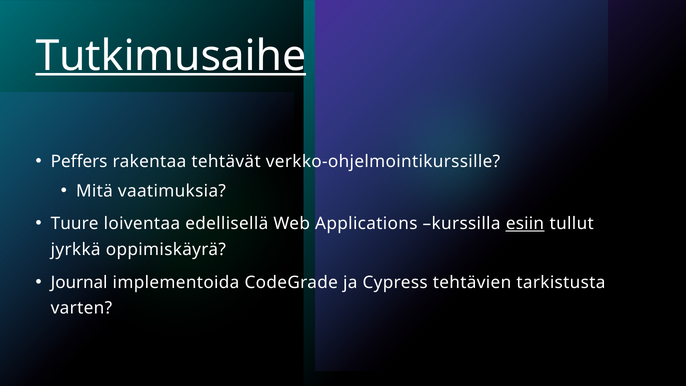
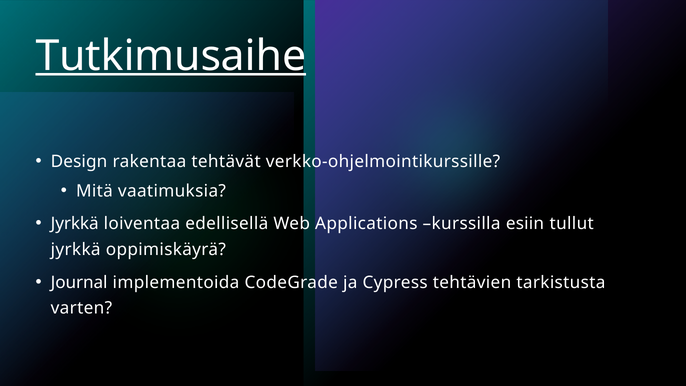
Peffers: Peffers -> Design (79, 162)
Tuure: Tuure -> Jyrkkä (75, 224)
esiin underline: present -> none (525, 224)
